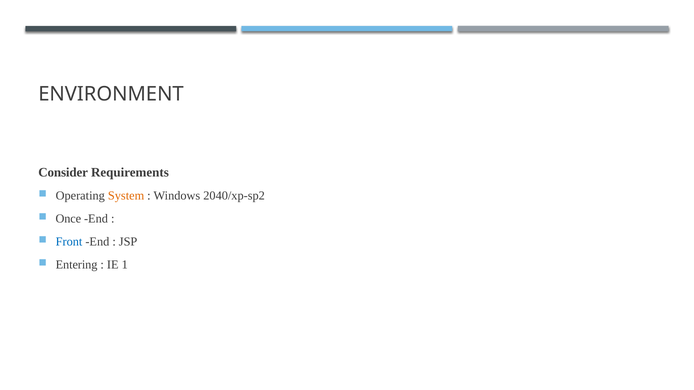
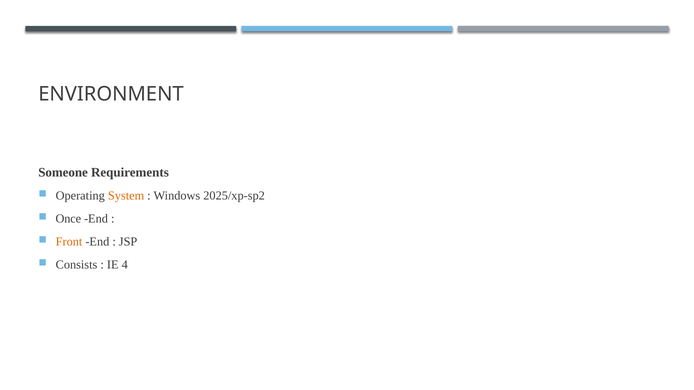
Consider: Consider -> Someone (63, 173)
2040/xp-sp2: 2040/xp-sp2 -> 2025/xp-sp2 (234, 196)
Front colour: blue -> orange (69, 242)
Entering: Entering -> Consists (77, 265)
1: 1 -> 4 (125, 265)
